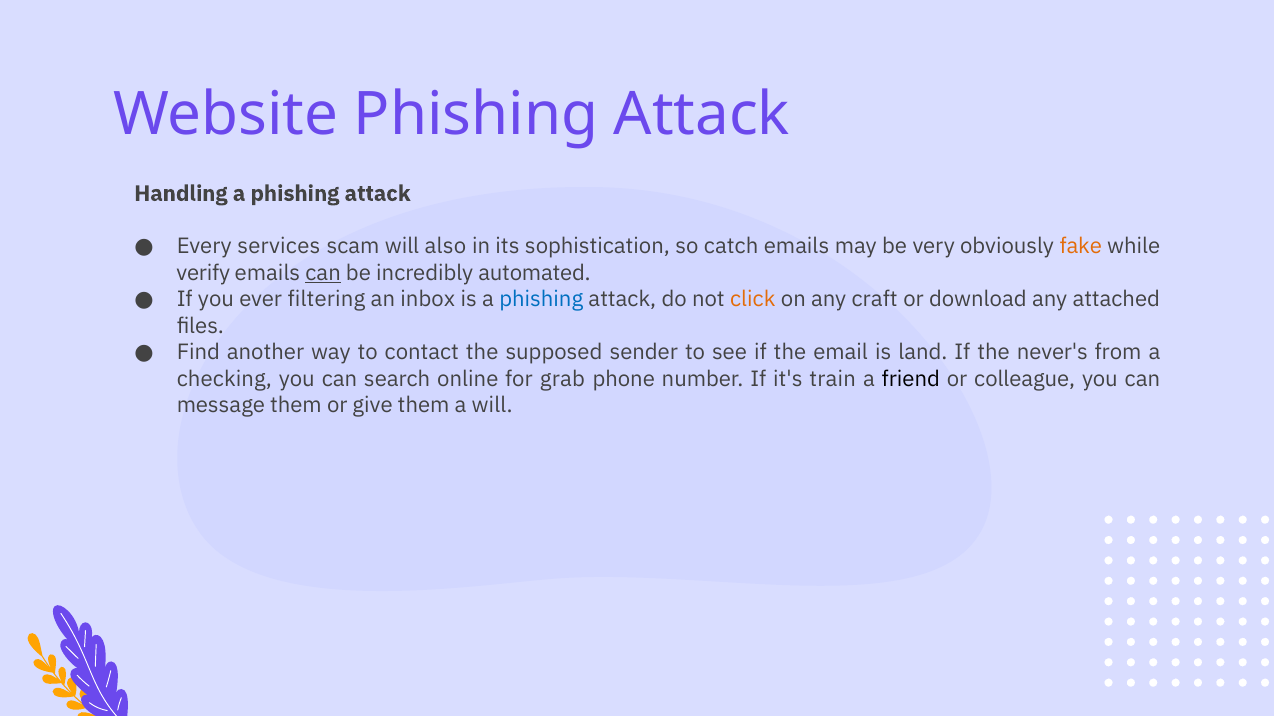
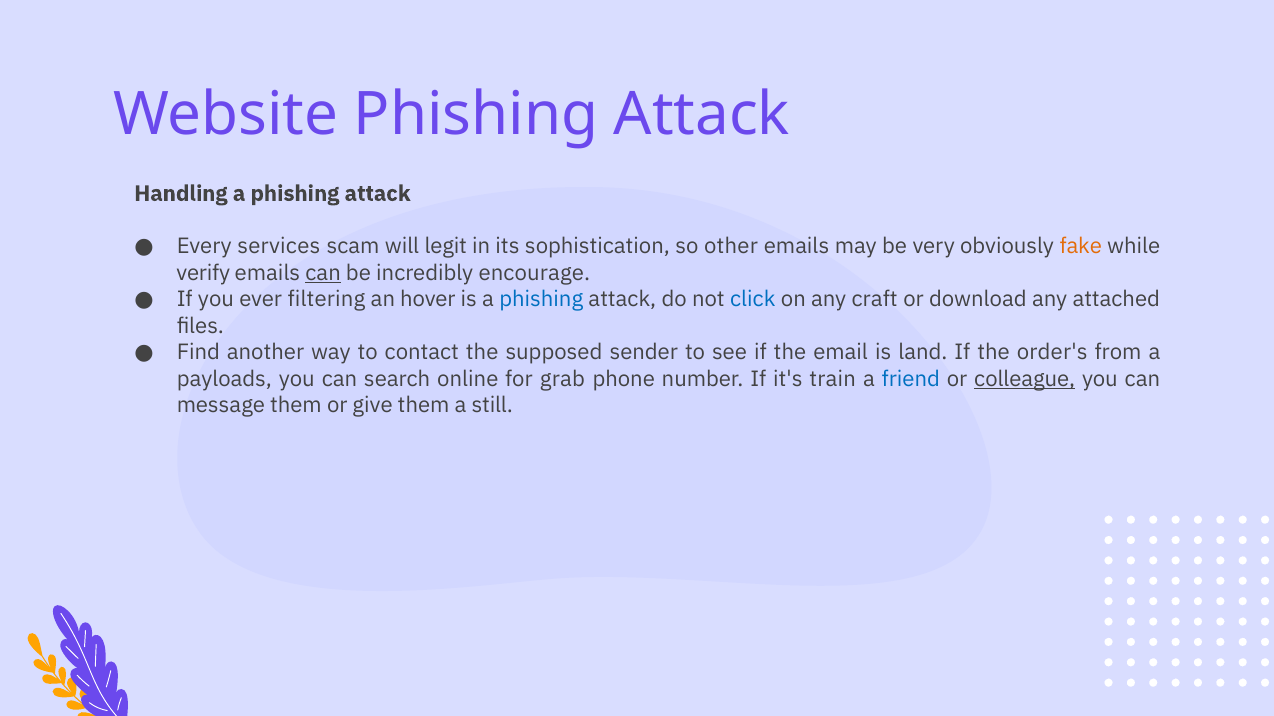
also: also -> legit (446, 247)
catch: catch -> other (731, 247)
automated: automated -> encourage (534, 273)
inbox: inbox -> hover (428, 300)
click colour: orange -> blue (753, 300)
never's: never's -> order's (1052, 353)
checking: checking -> payloads (224, 379)
friend colour: black -> blue (911, 379)
colleague underline: none -> present (1025, 379)
a will: will -> still (492, 406)
